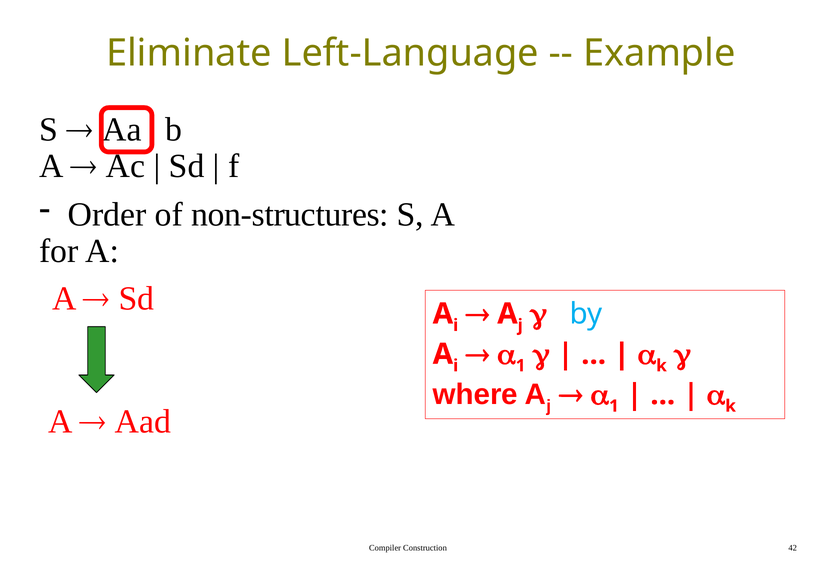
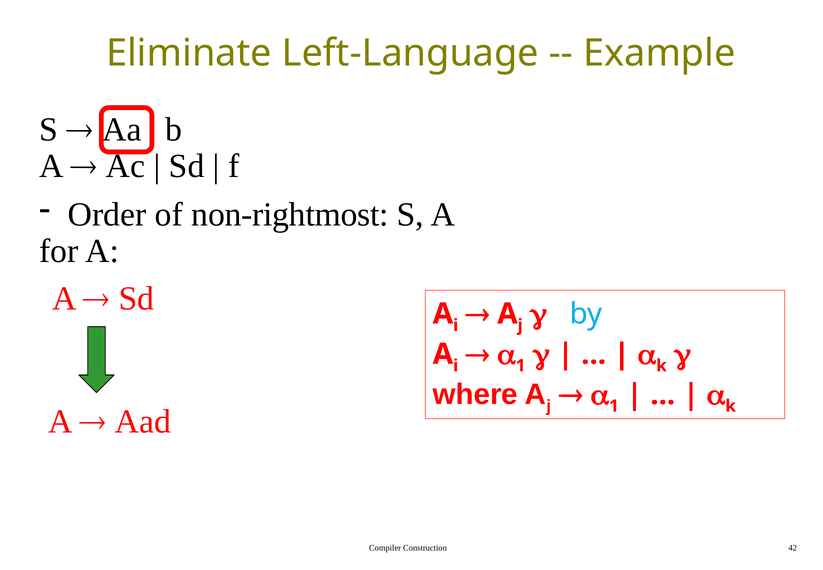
non-structures: non-structures -> non-rightmost (290, 214)
